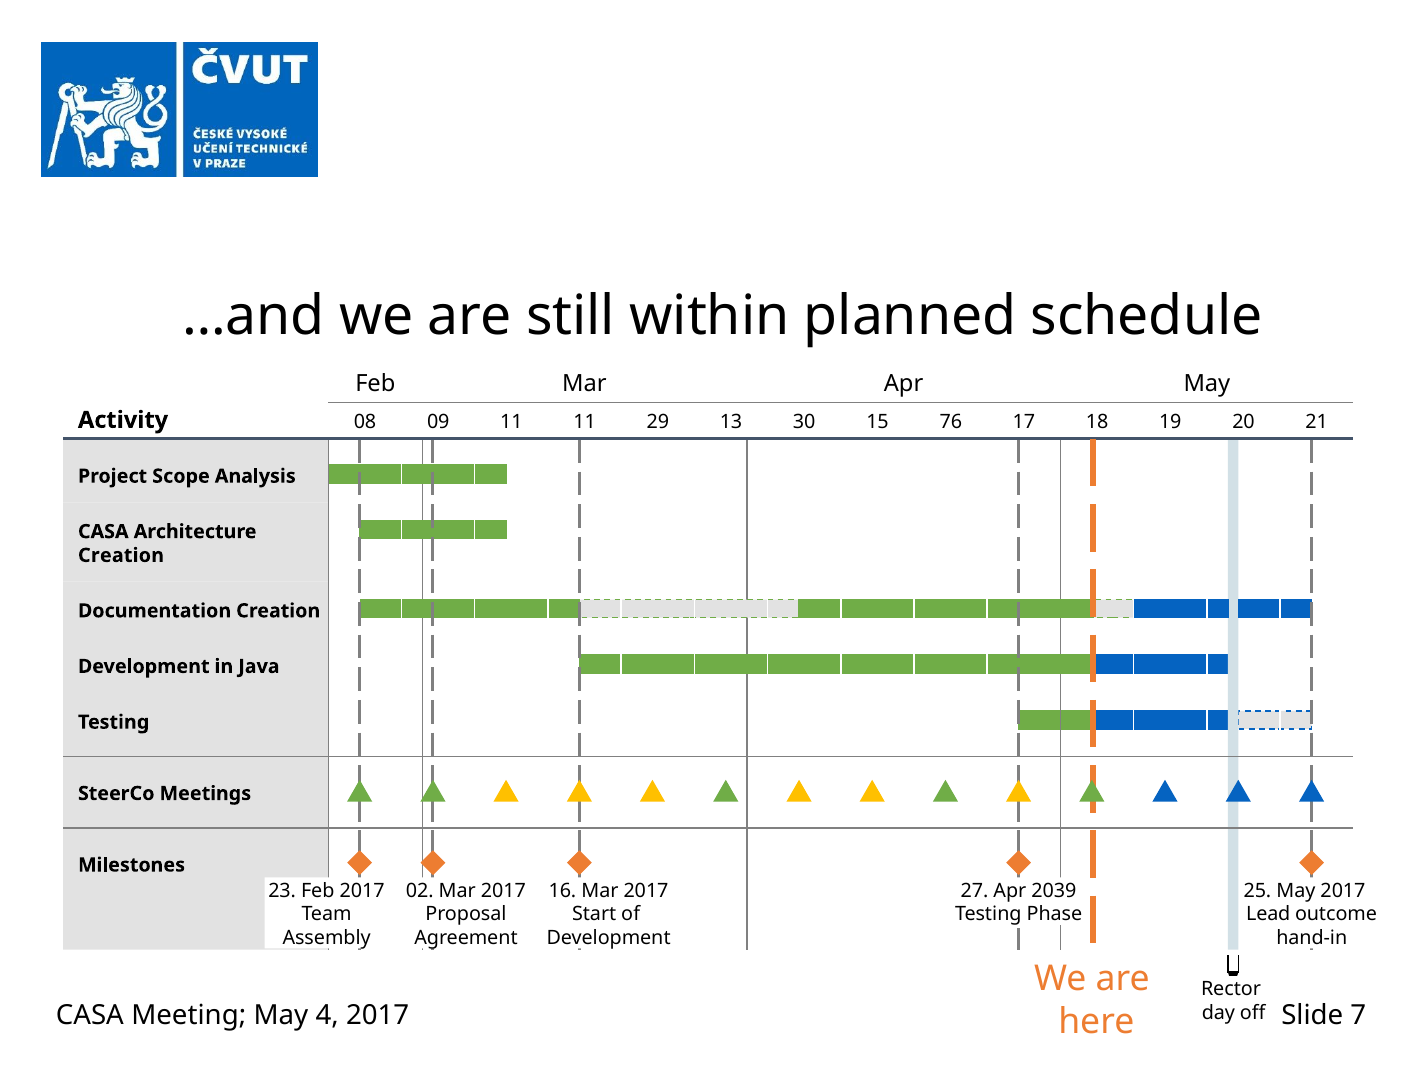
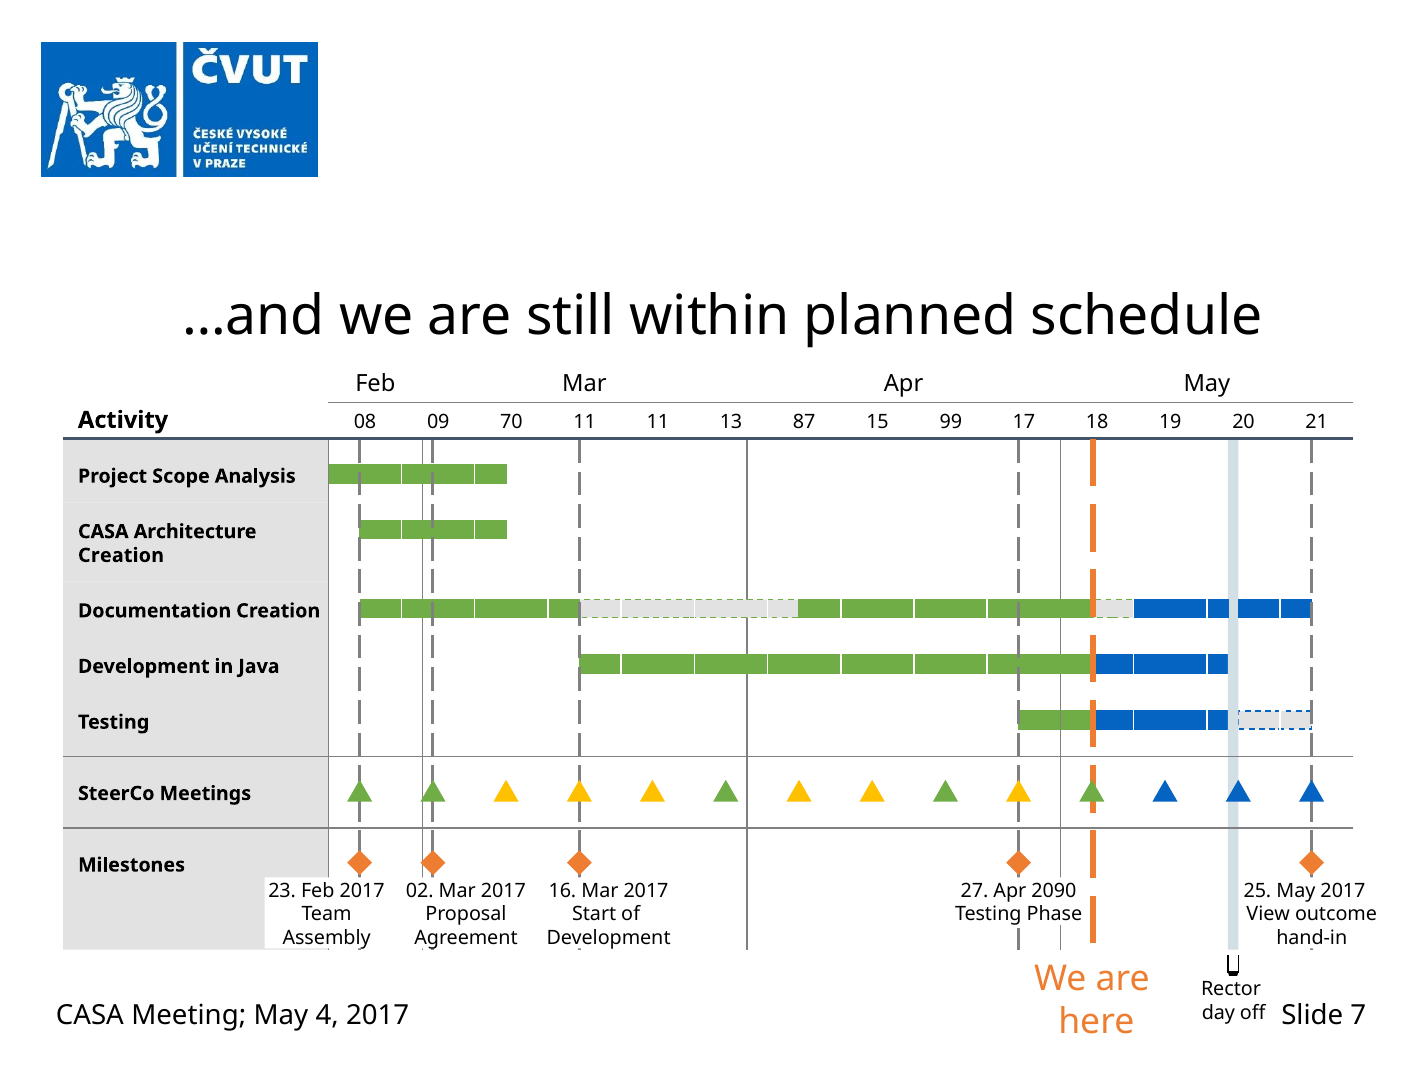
09 11: 11 -> 70 (511, 422)
11 29: 29 -> 11 (658, 422)
30: 30 -> 87 (804, 422)
76: 76 -> 99 (951, 422)
2039: 2039 -> 2090 (1054, 891)
Lead: Lead -> View (1268, 915)
